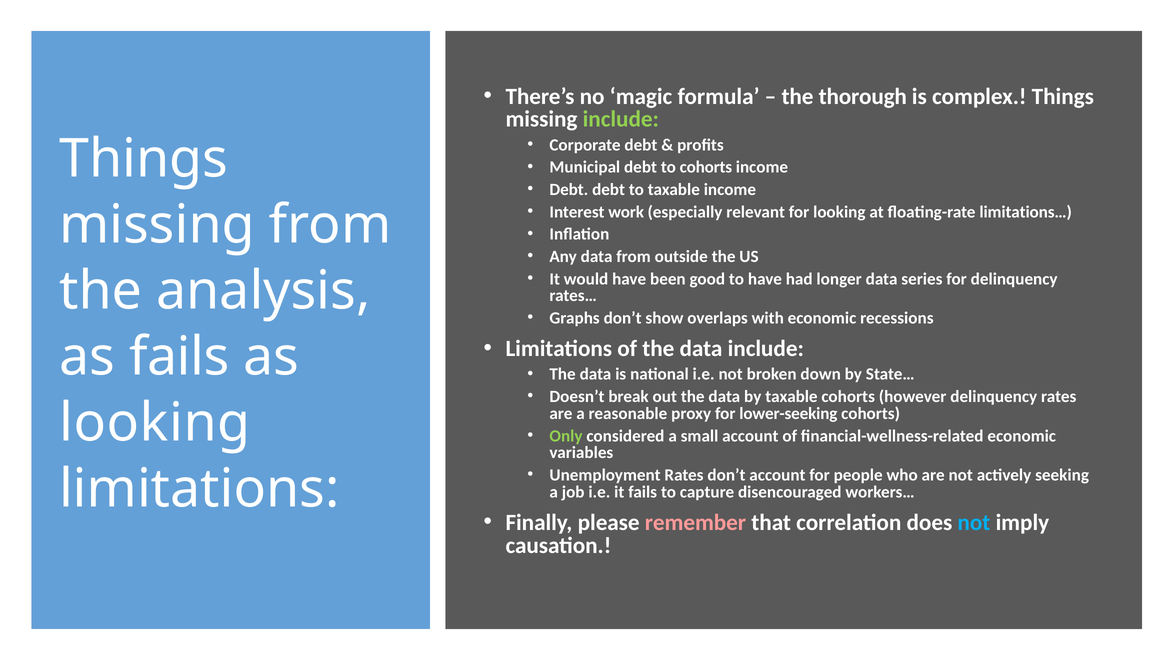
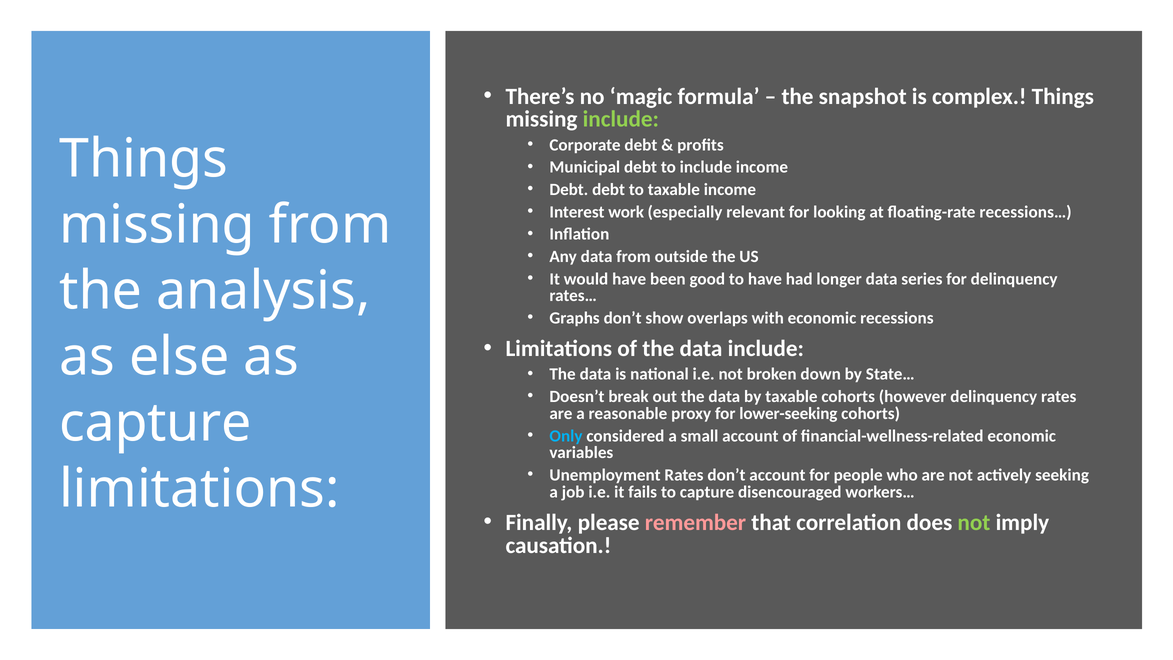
thorough: thorough -> snapshot (863, 96)
to cohorts: cohorts -> include (706, 167)
limitations…: limitations… -> recessions… (1026, 212)
as fails: fails -> else (179, 357)
looking: looking -> capture (155, 423)
Only colour: light green -> light blue (566, 436)
not colour: light blue -> light green (974, 522)
